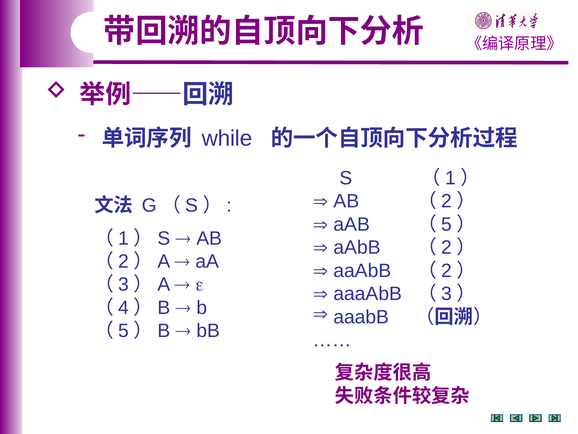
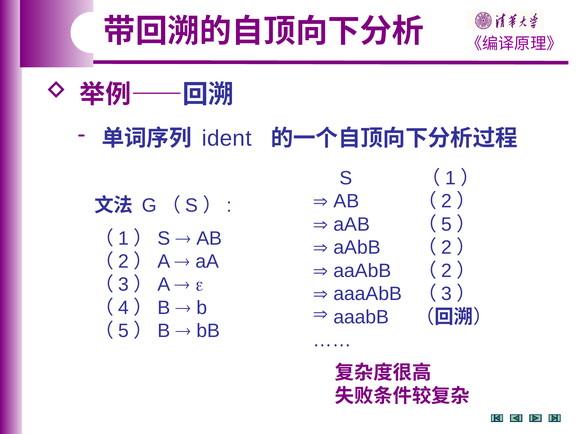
while: while -> ident (227, 138)
